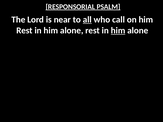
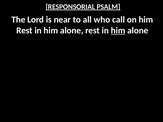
all underline: present -> none (87, 20)
